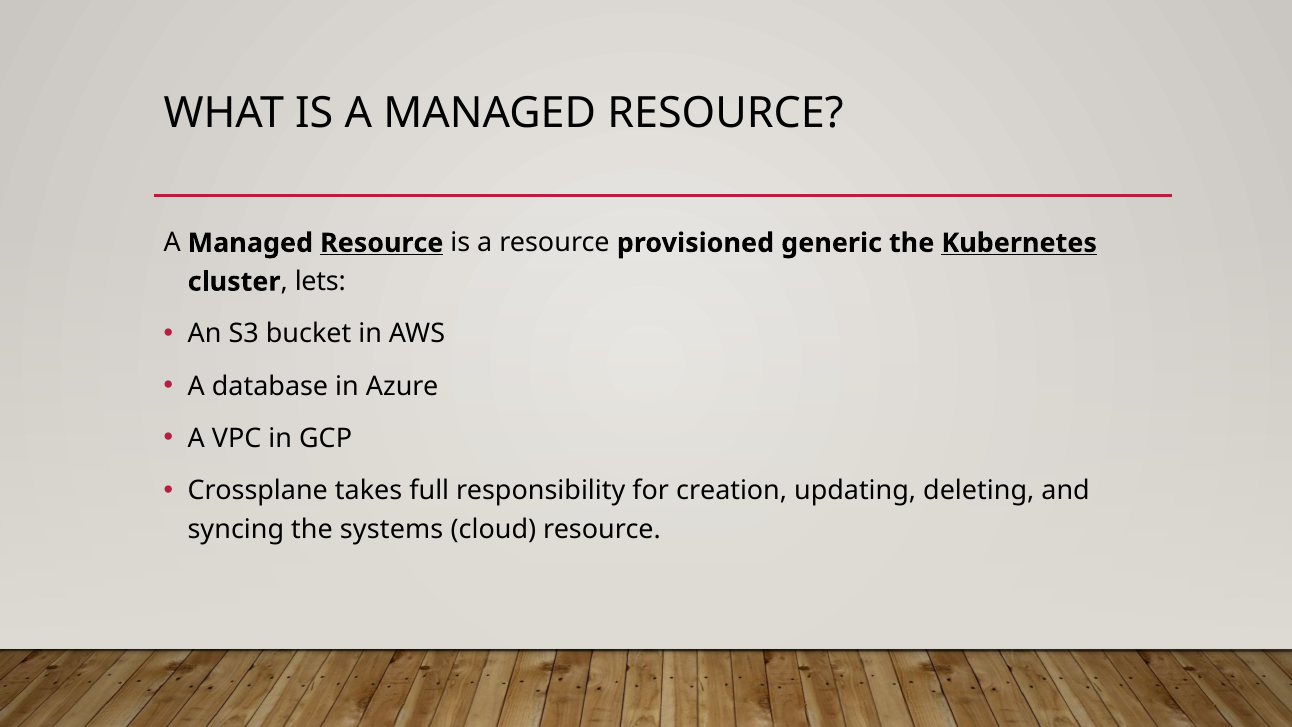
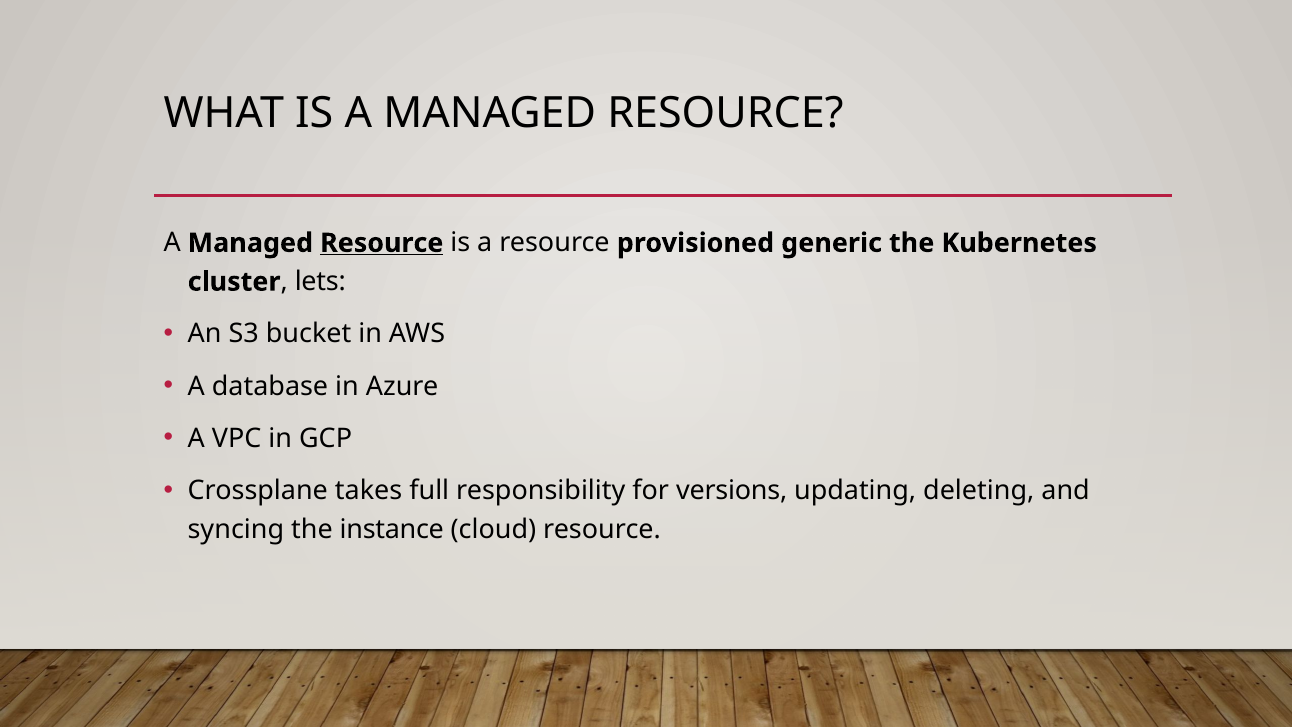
Kubernetes underline: present -> none (1019, 243)
creation: creation -> versions (732, 491)
systems: systems -> instance (392, 529)
